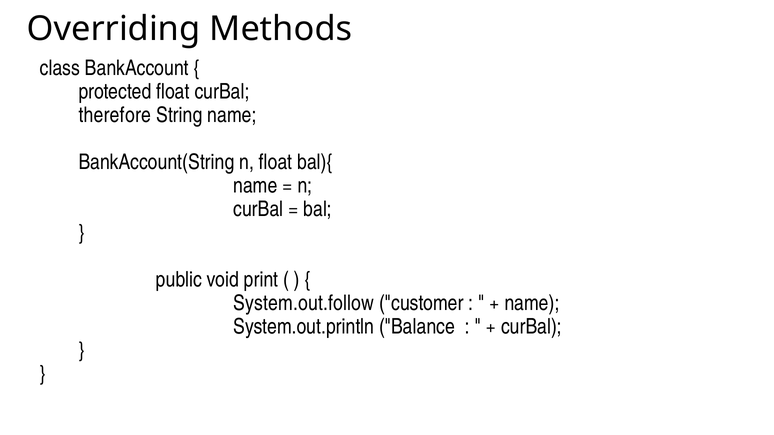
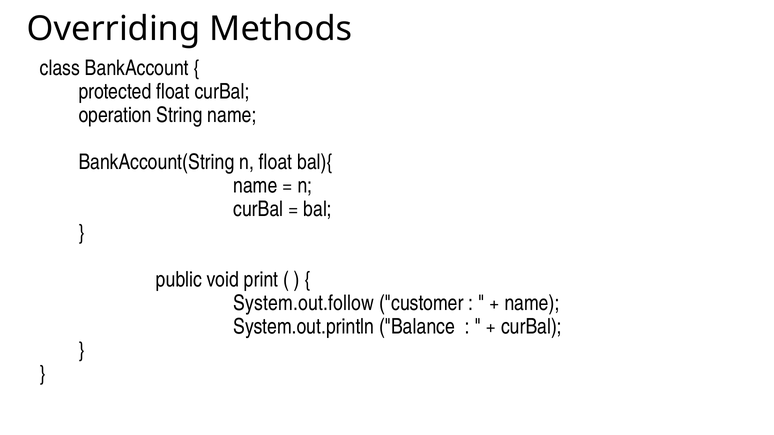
therefore: therefore -> operation (115, 115)
